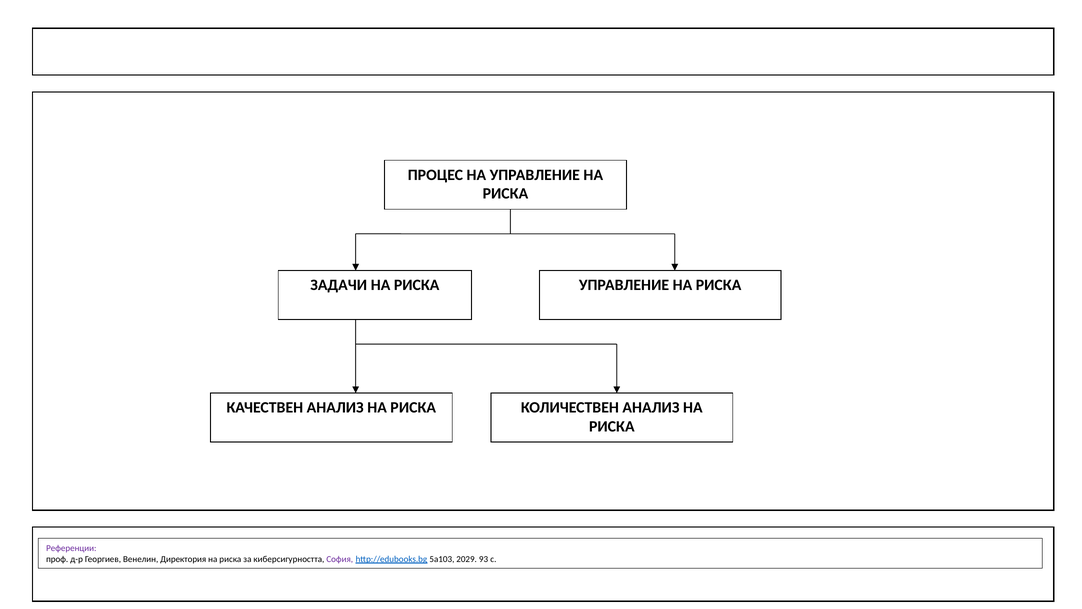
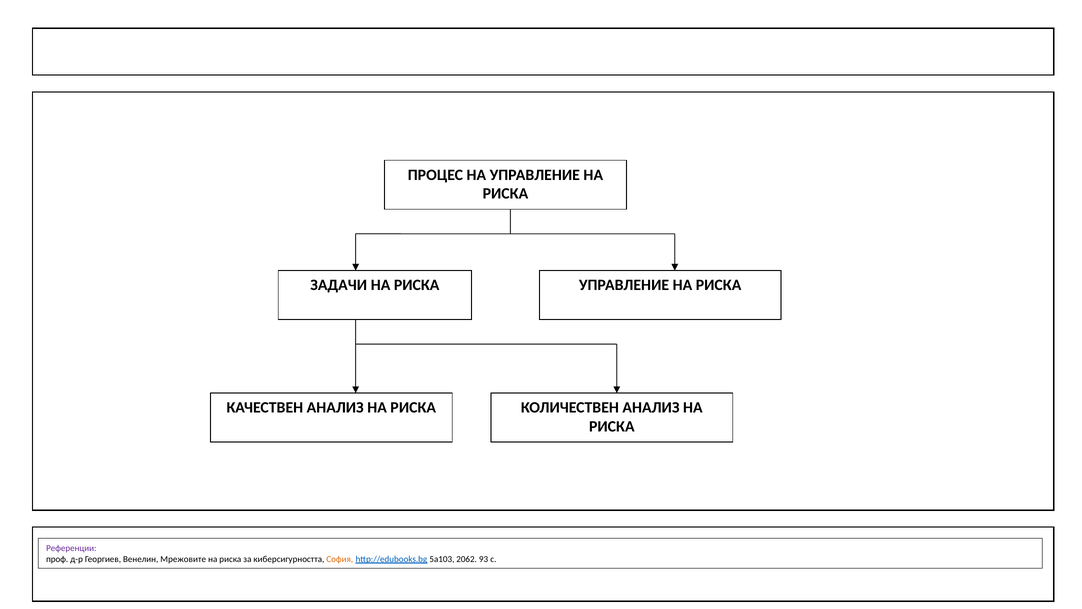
Директория: Директория -> Мрежовите (183, 559)
София colour: purple -> orange (340, 559)
2029: 2029 -> 2062 (467, 559)
